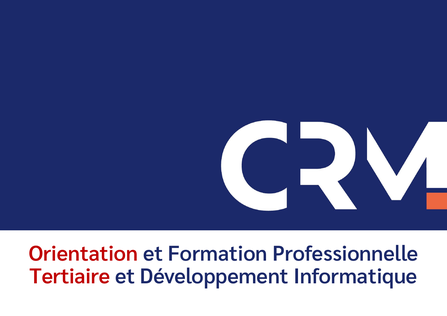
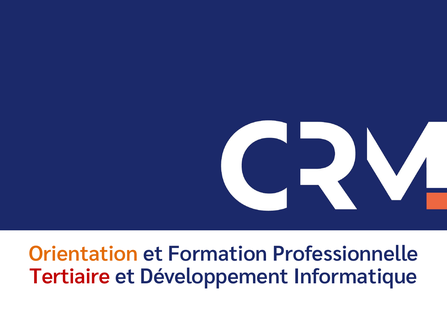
Orientation colour: red -> orange (83, 254)
